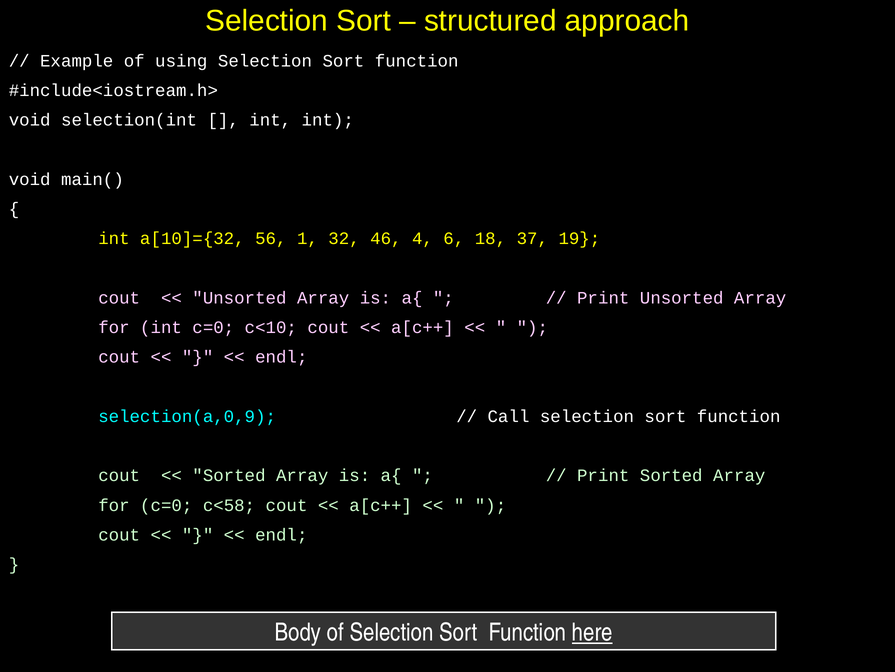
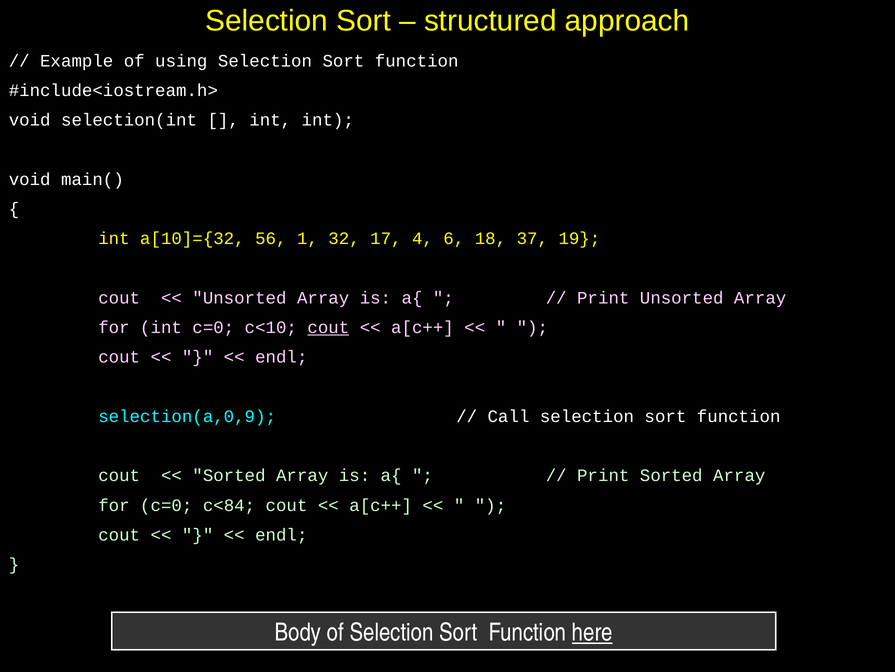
46: 46 -> 17 (386, 238)
cout underline: none -> present (328, 327)
c<58: c<58 -> c<84 (229, 505)
